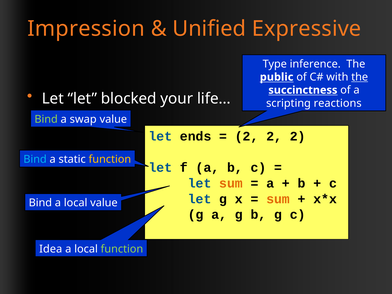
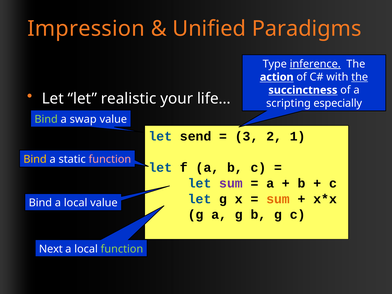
Expressive: Expressive -> Paradigms (307, 29)
inference underline: none -> present (315, 64)
public: public -> action (277, 77)
blocked: blocked -> realistic (129, 99)
reactions: reactions -> especially (338, 103)
ends: ends -> send (196, 136)
2: 2 -> 3 (247, 136)
2: 2 -> 1 (298, 136)
Bind colour: light blue -> yellow (35, 159)
function colour: yellow -> pink (110, 159)
sum colour: orange -> purple (231, 183)
Idea: Idea -> Next (51, 249)
